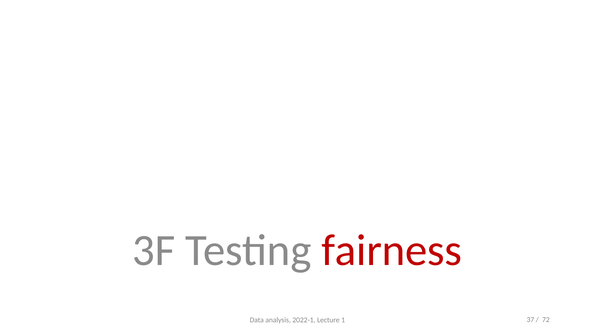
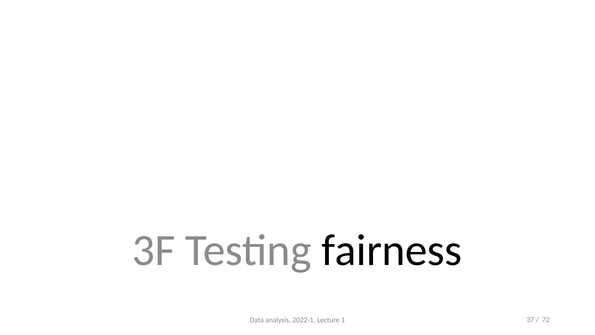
fairness colour: red -> black (392, 250)
